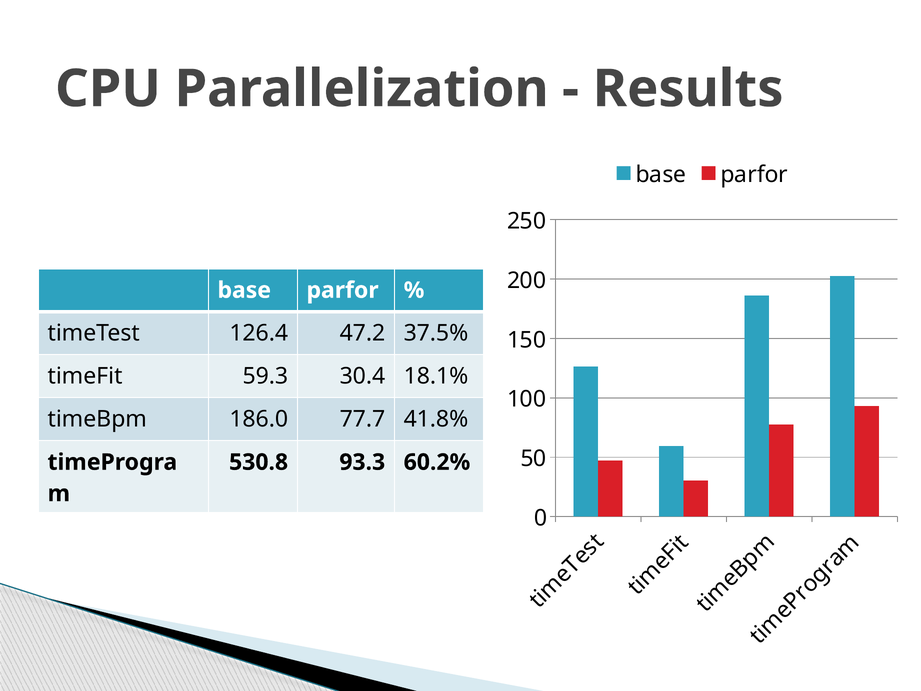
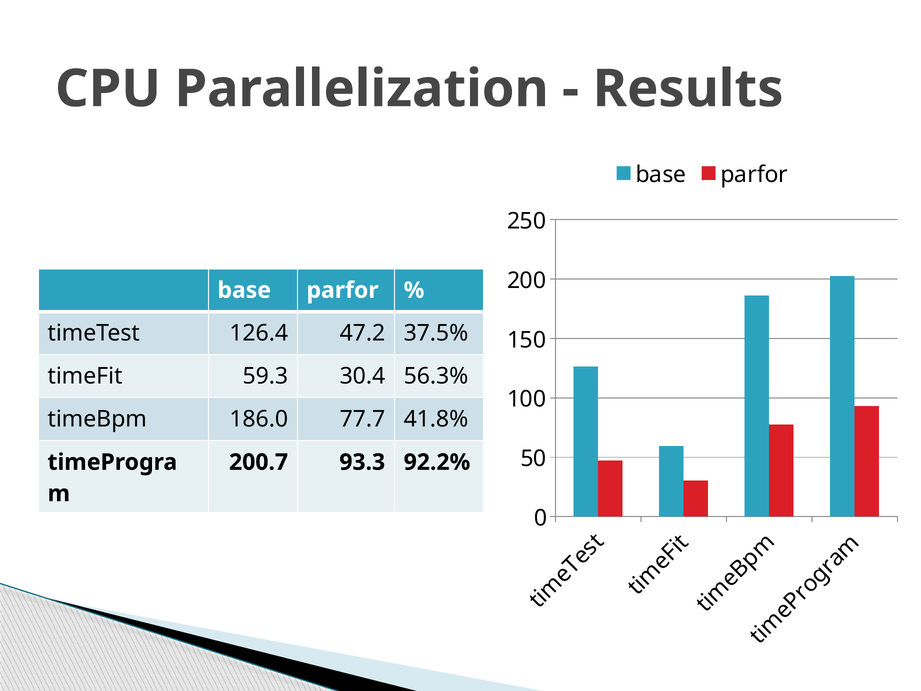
18.1%: 18.1% -> 56.3% (436, 376)
530.8: 530.8 -> 200.7 (259, 462)
60.2%: 60.2% -> 92.2% (437, 462)
